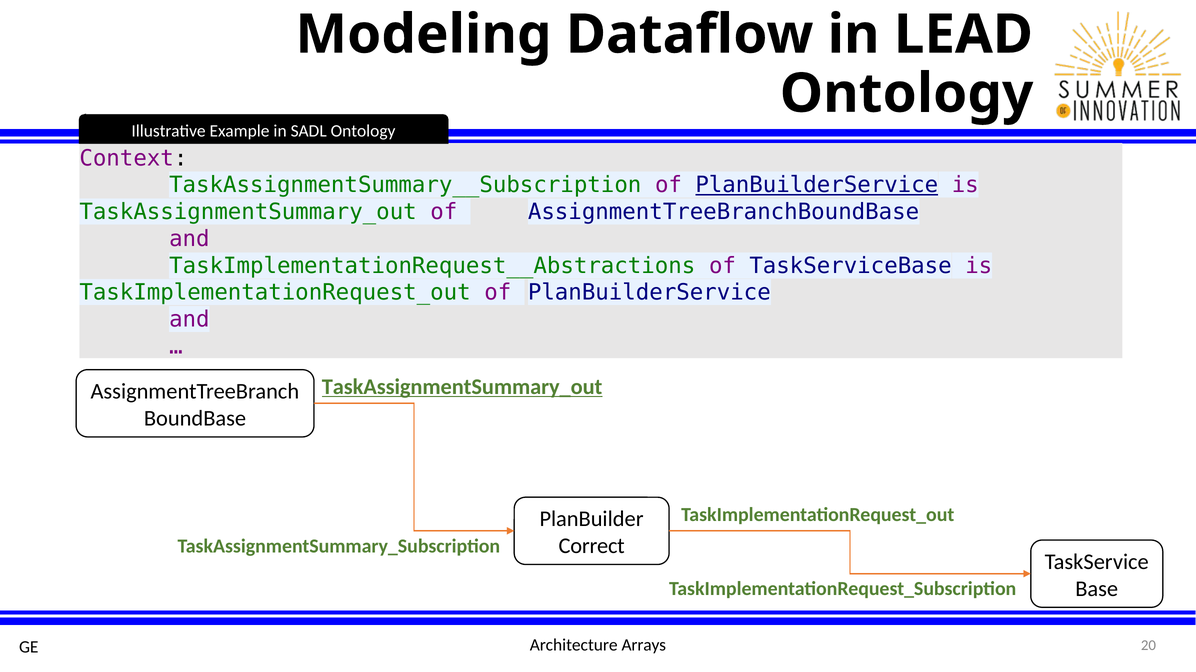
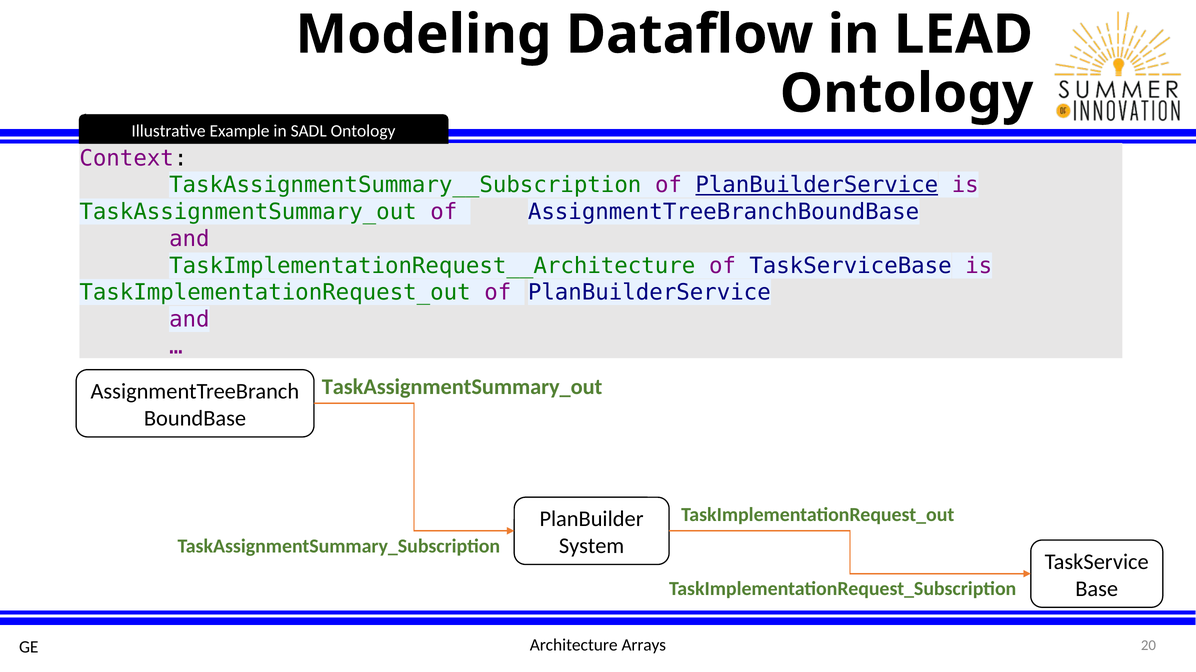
TaskImplementationRequest__Abstractions: TaskImplementationRequest__Abstractions -> TaskImplementationRequest__Architecture (432, 266)
TaskAssignmentSummary_out underline: present -> none (462, 387)
Correct: Correct -> System (592, 546)
